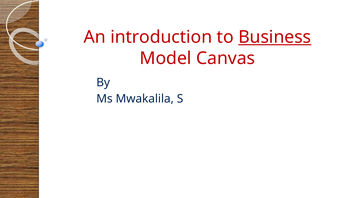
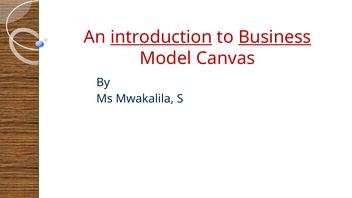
introduction underline: none -> present (161, 37)
